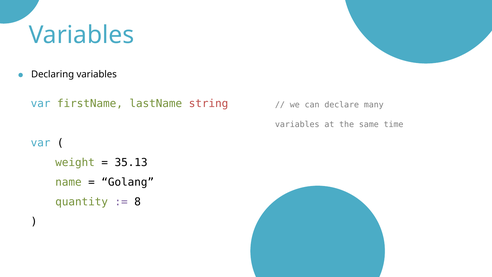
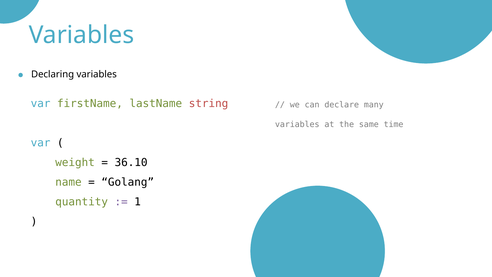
35.13: 35.13 -> 36.10 (131, 162)
8: 8 -> 1 (138, 202)
